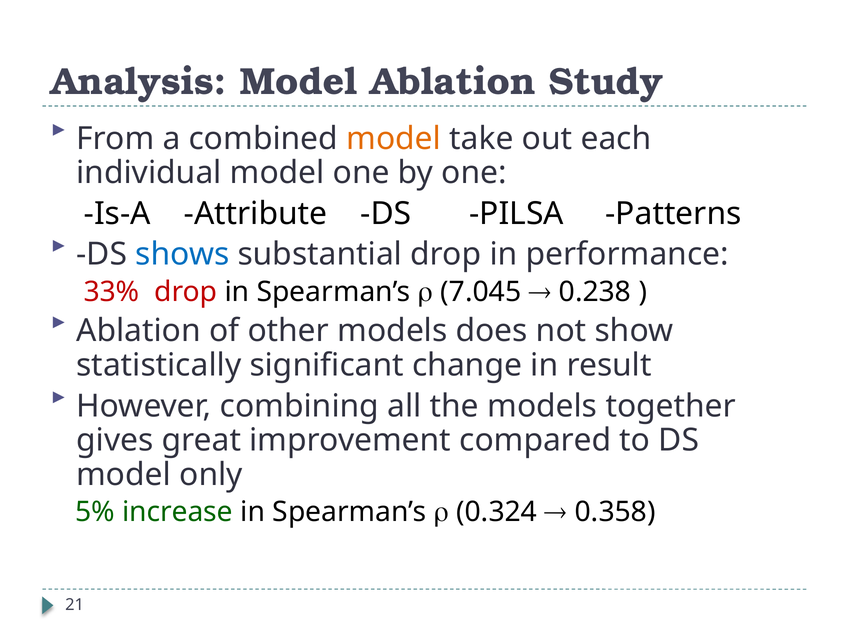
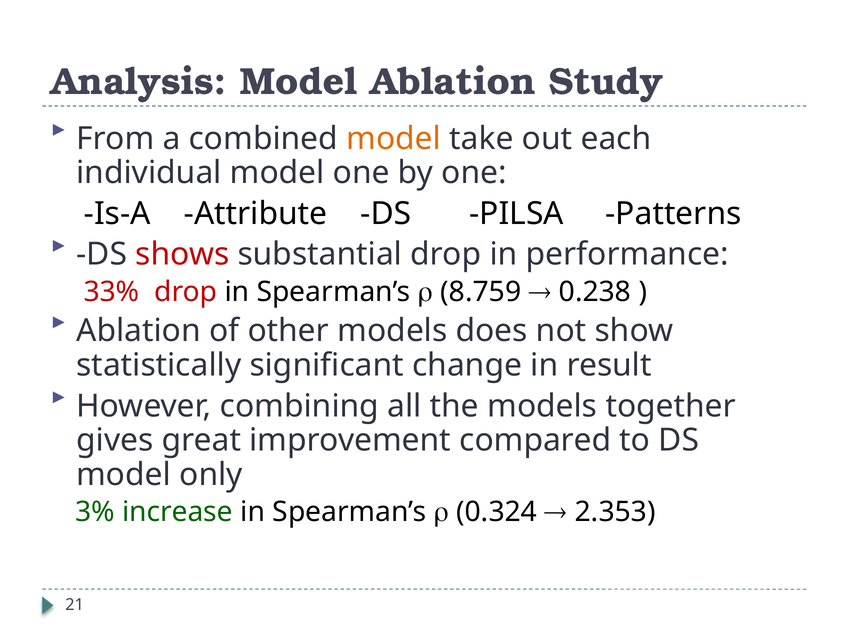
shows colour: blue -> red (182, 255)
7.045: 7.045 -> 8.759 (481, 292)
5%: 5% -> 3% (95, 513)
0.358: 0.358 -> 2.353 (615, 513)
